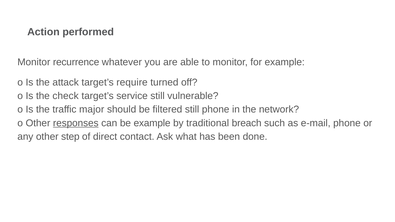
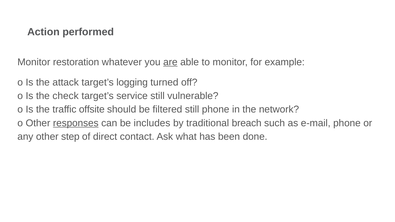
recurrence: recurrence -> restoration (76, 62)
are underline: none -> present (170, 62)
require: require -> logging (132, 82)
major: major -> offsite (92, 110)
be example: example -> includes (152, 123)
